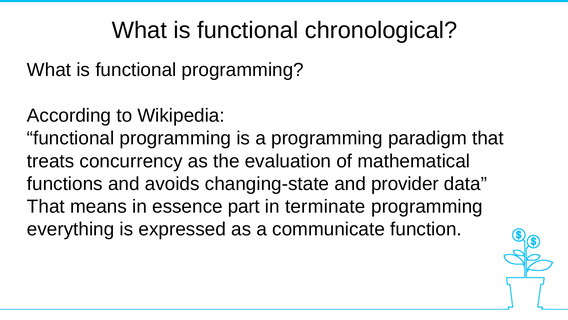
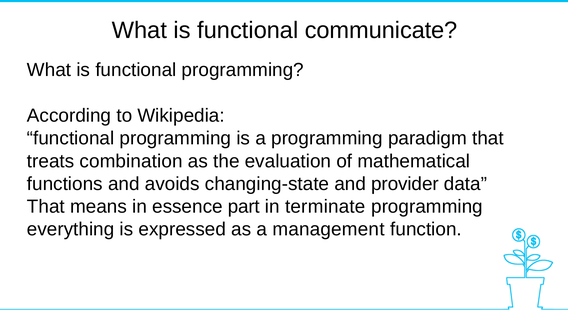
chronological: chronological -> communicate (381, 30)
concurrency: concurrency -> combination (131, 161)
communicate: communicate -> management (329, 229)
